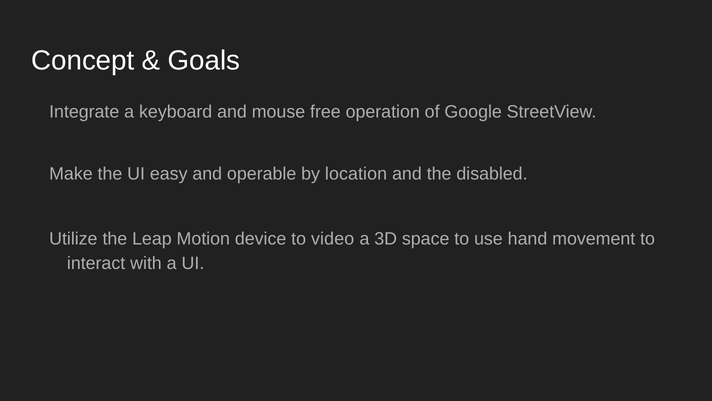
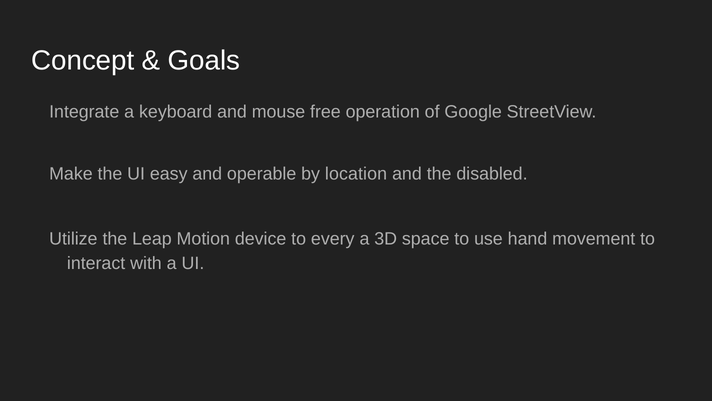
video: video -> every (333, 239)
